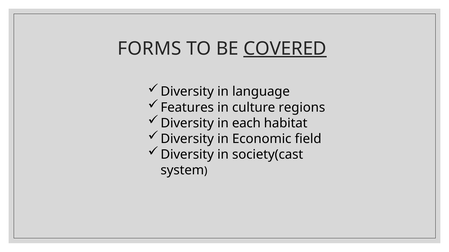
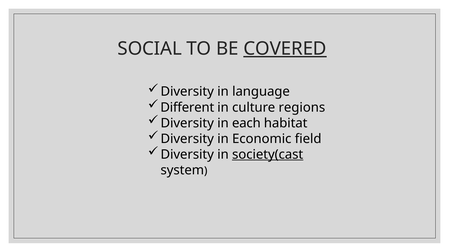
FORMS: FORMS -> SOCIAL (150, 49)
Features: Features -> Different (187, 108)
society(cast underline: none -> present (268, 155)
